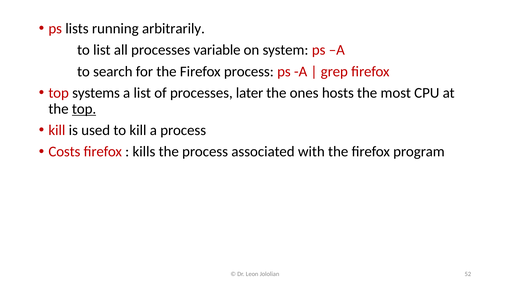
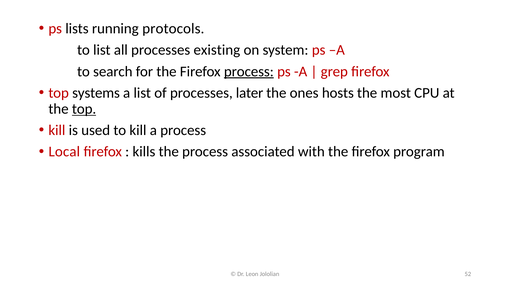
arbitrarily: arbitrarily -> protocols (173, 29)
variable: variable -> existing (217, 50)
process underline: none -> present (249, 71)
Costs: Costs -> Local (64, 152)
